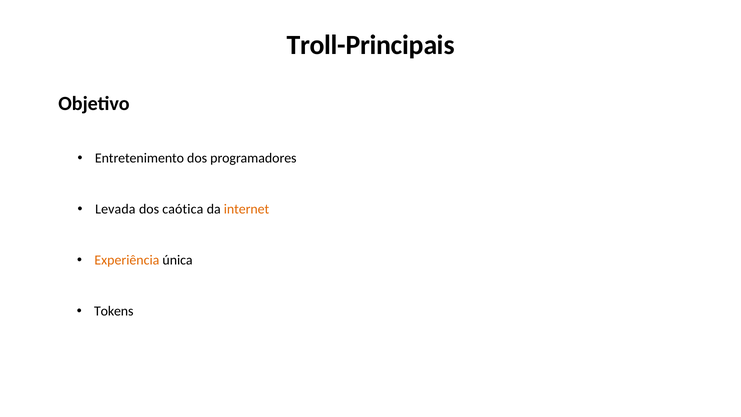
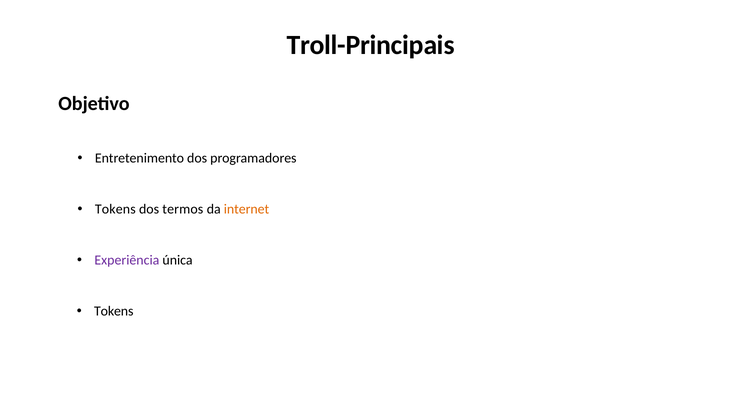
Levada: Levada -> Tokens (115, 209)
caótica: caótica -> termos (183, 209)
Experiência colour: orange -> purple (127, 260)
